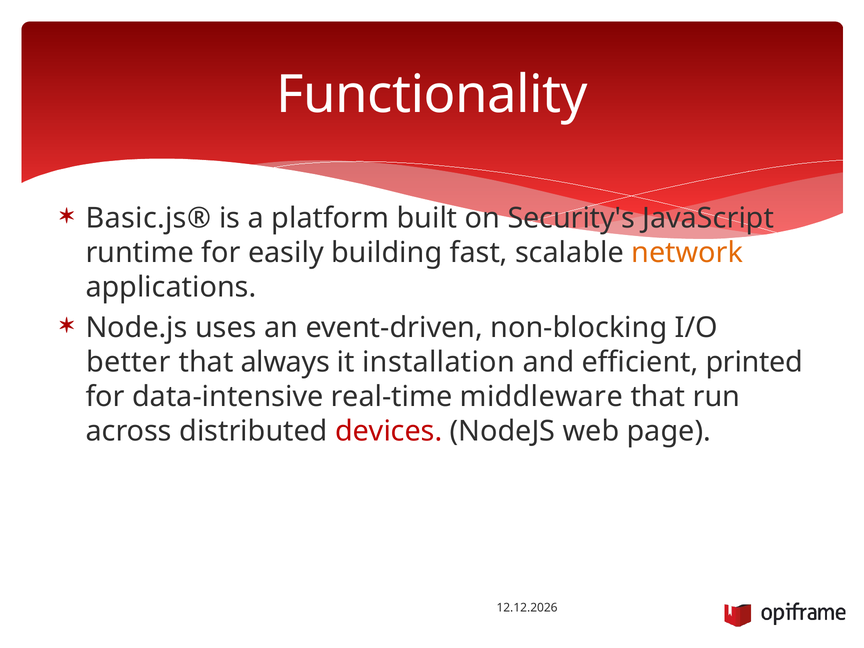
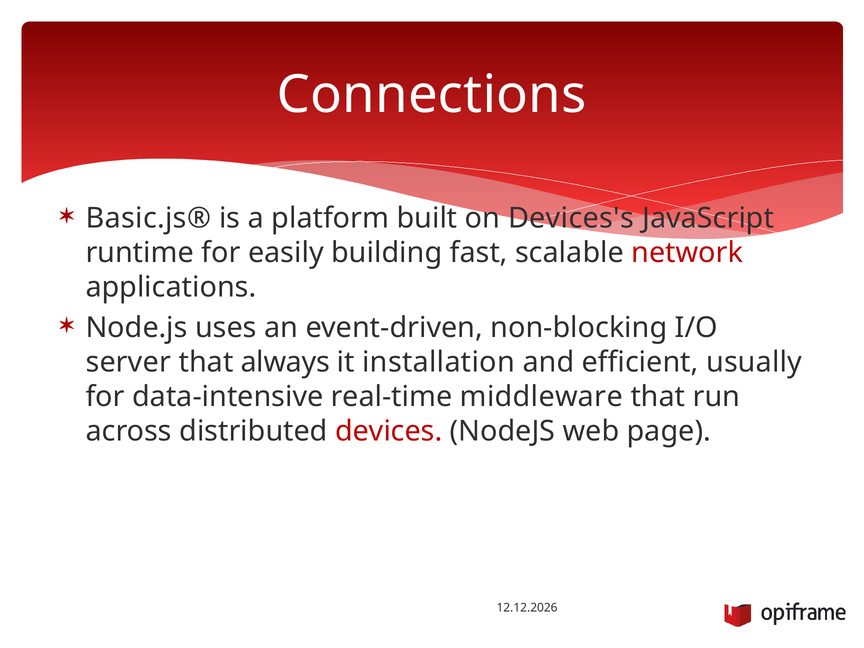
Functionality: Functionality -> Connections (432, 95)
Security's: Security's -> Devices's (571, 218)
network colour: orange -> red (687, 253)
better: better -> server (128, 362)
printed: printed -> usually (754, 362)
